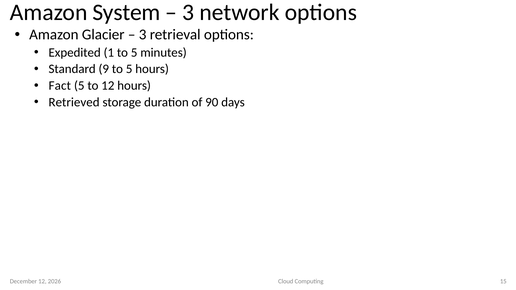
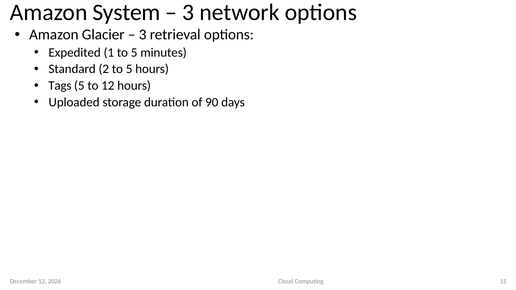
9: 9 -> 2 (104, 69)
Fact: Fact -> Tags (60, 86)
Retrieved: Retrieved -> Uploaded (74, 102)
